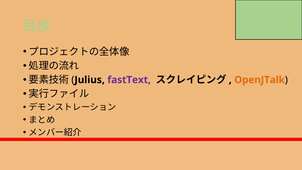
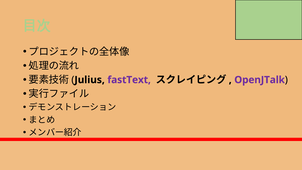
OpenJTalk colour: orange -> purple (260, 80)
